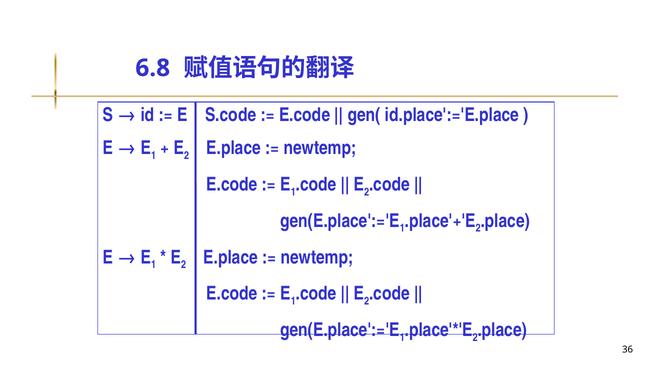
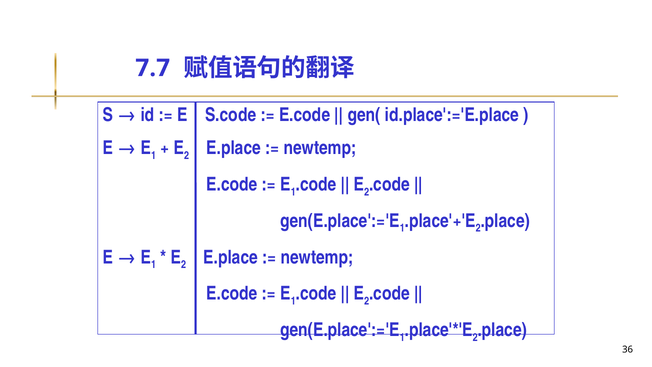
6.8: 6.8 -> 7.7 (153, 68)
